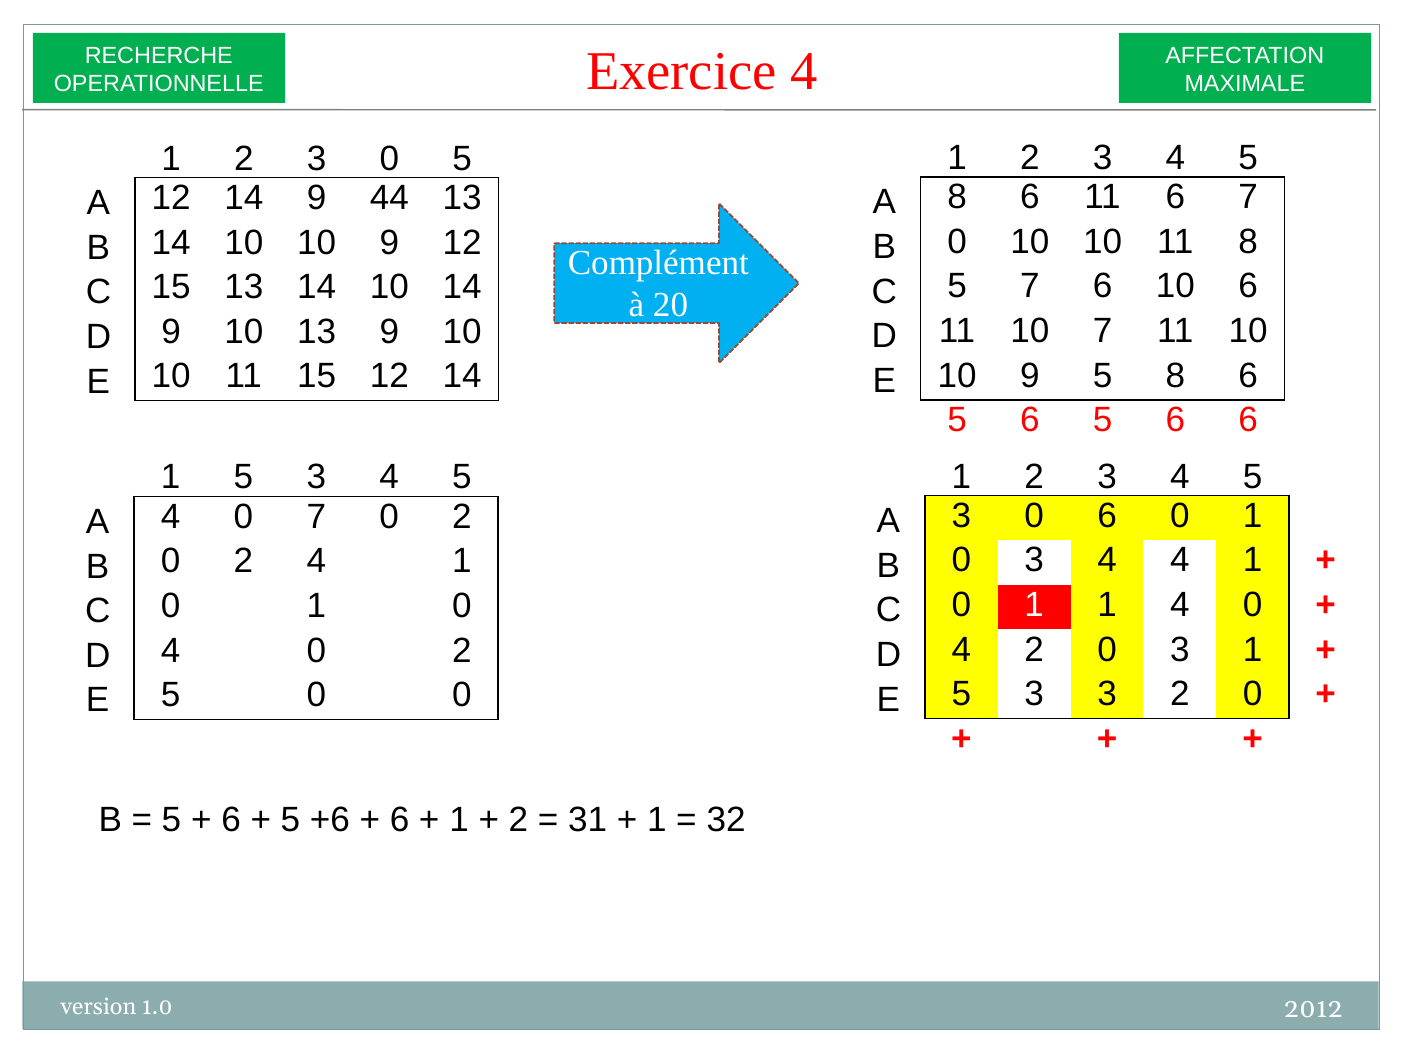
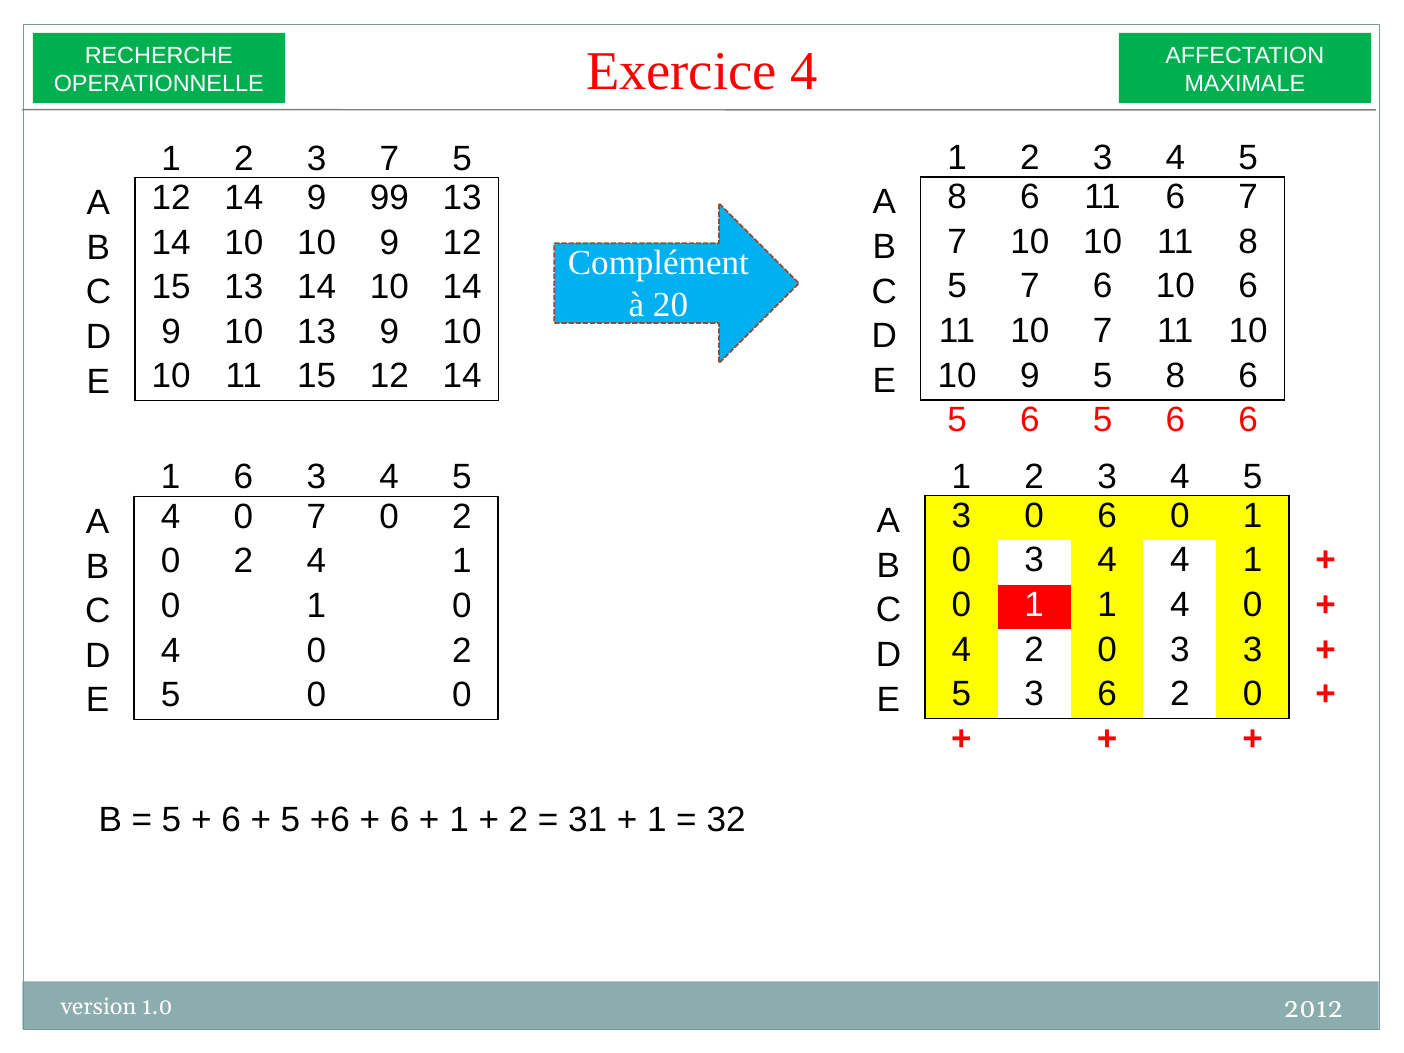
2 3 0: 0 -> 7 (389, 159)
44: 44 -> 99 (389, 198)
0: 0 -> 7 (957, 242)
1 5: 5 -> 6 (243, 477)
3 1: 1 -> 3 (1253, 650)
3 3: 3 -> 6 (1107, 694)
